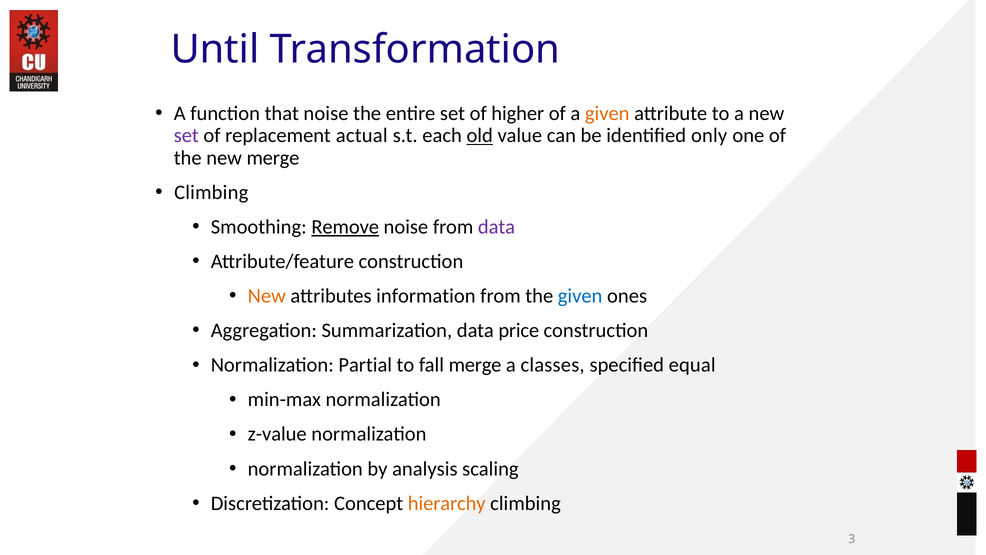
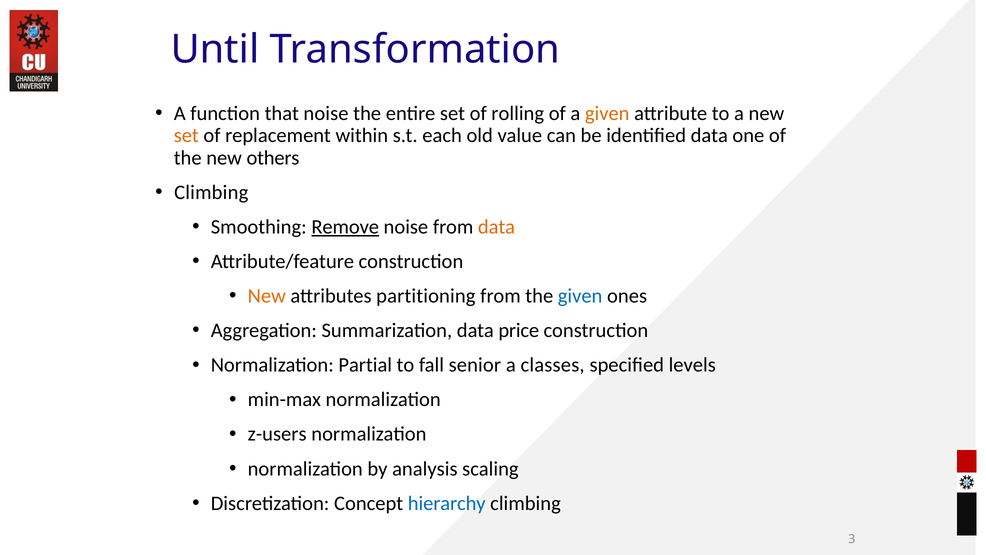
higher: higher -> rolling (518, 113)
set colour: purple -> orange (186, 135)
actual: actual -> within (362, 135)
old underline: present -> none (480, 135)
identified only: only -> data (709, 135)
new merge: merge -> others (273, 158)
data colour: purple -> orange (496, 227)
information: information -> partitioning (426, 296)
fall merge: merge -> senior (475, 365)
equal: equal -> levels (692, 365)
z-value: z-value -> z-users (277, 434)
hierarchy colour: orange -> blue (447, 503)
